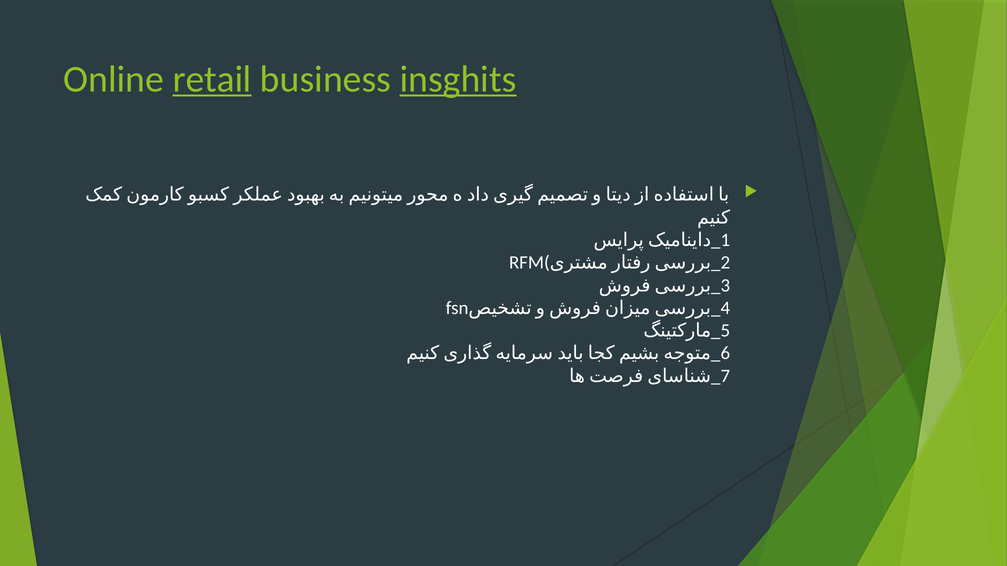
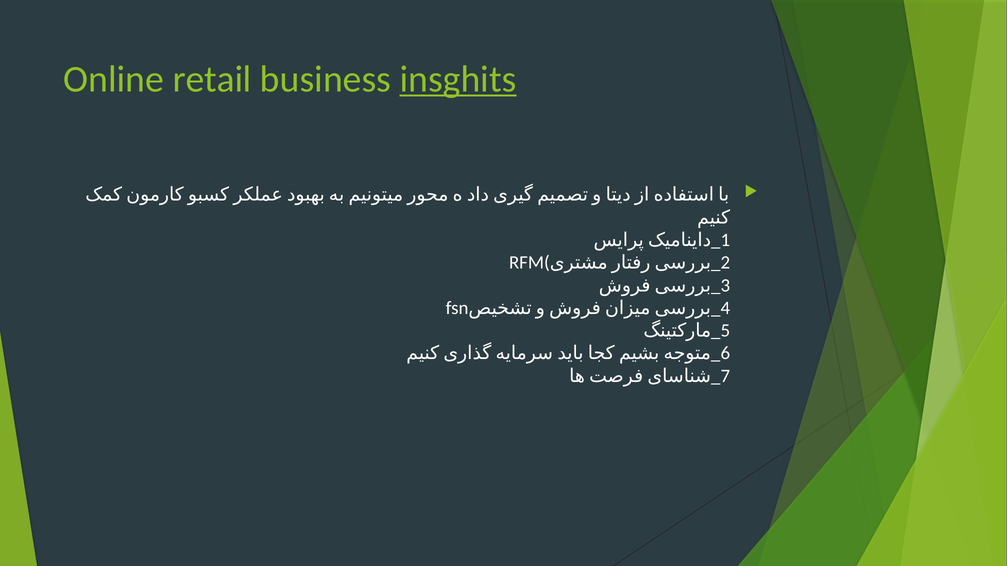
retail underline: present -> none (212, 79)
